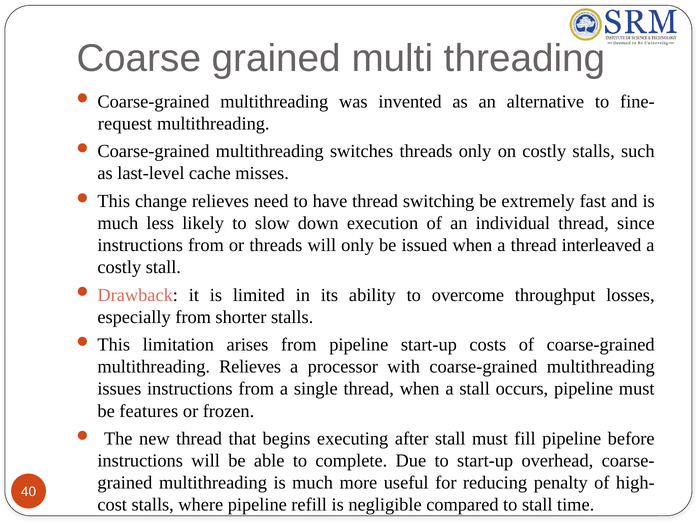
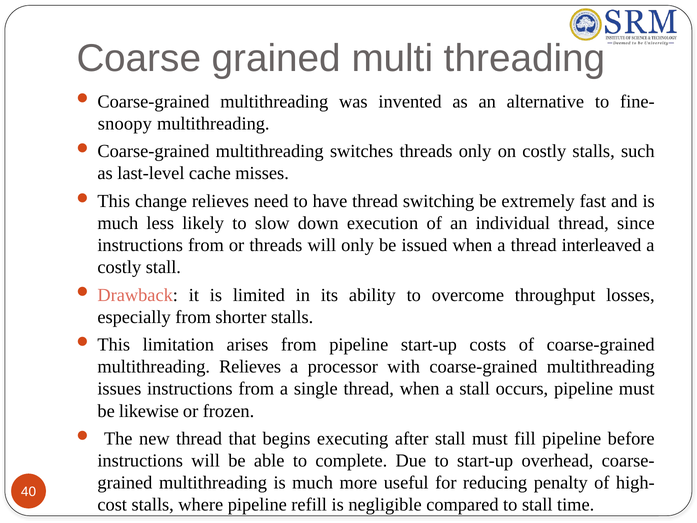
request: request -> snoopy (125, 124)
features: features -> likewise (149, 411)
